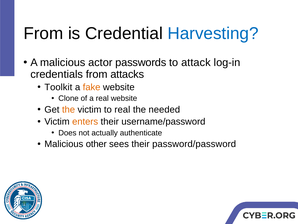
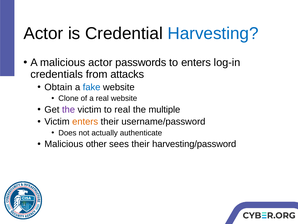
From: From -> Actor (43, 33)
to attack: attack -> enters (196, 62)
Toolkit: Toolkit -> Obtain (58, 87)
fake colour: orange -> blue (92, 87)
the colour: orange -> purple (69, 109)
needed: needed -> multiple (164, 109)
password/password: password/password -> harvesting/password (194, 144)
